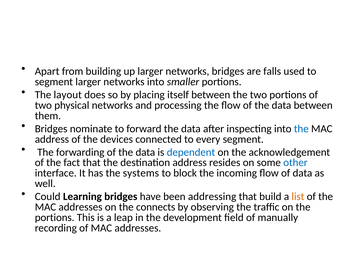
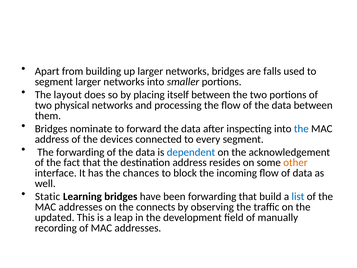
other colour: blue -> orange (295, 162)
systems: systems -> chances (141, 173)
Could: Could -> Static (48, 196)
been addressing: addressing -> forwarding (212, 196)
list colour: orange -> blue (298, 196)
portions: portions -> updated (55, 217)
